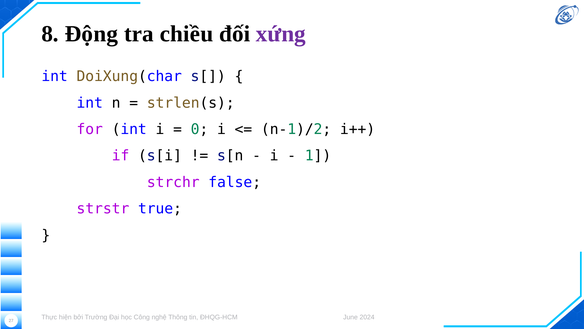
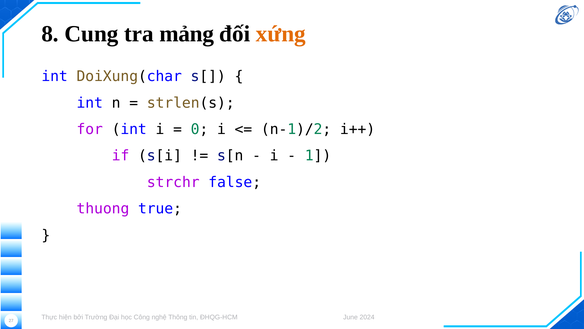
Động: Động -> Cung (92, 34)
chiều: chiều -> mảng (187, 34)
xứng colour: purple -> orange (281, 34)
strstr: strstr -> thuong (103, 208)
